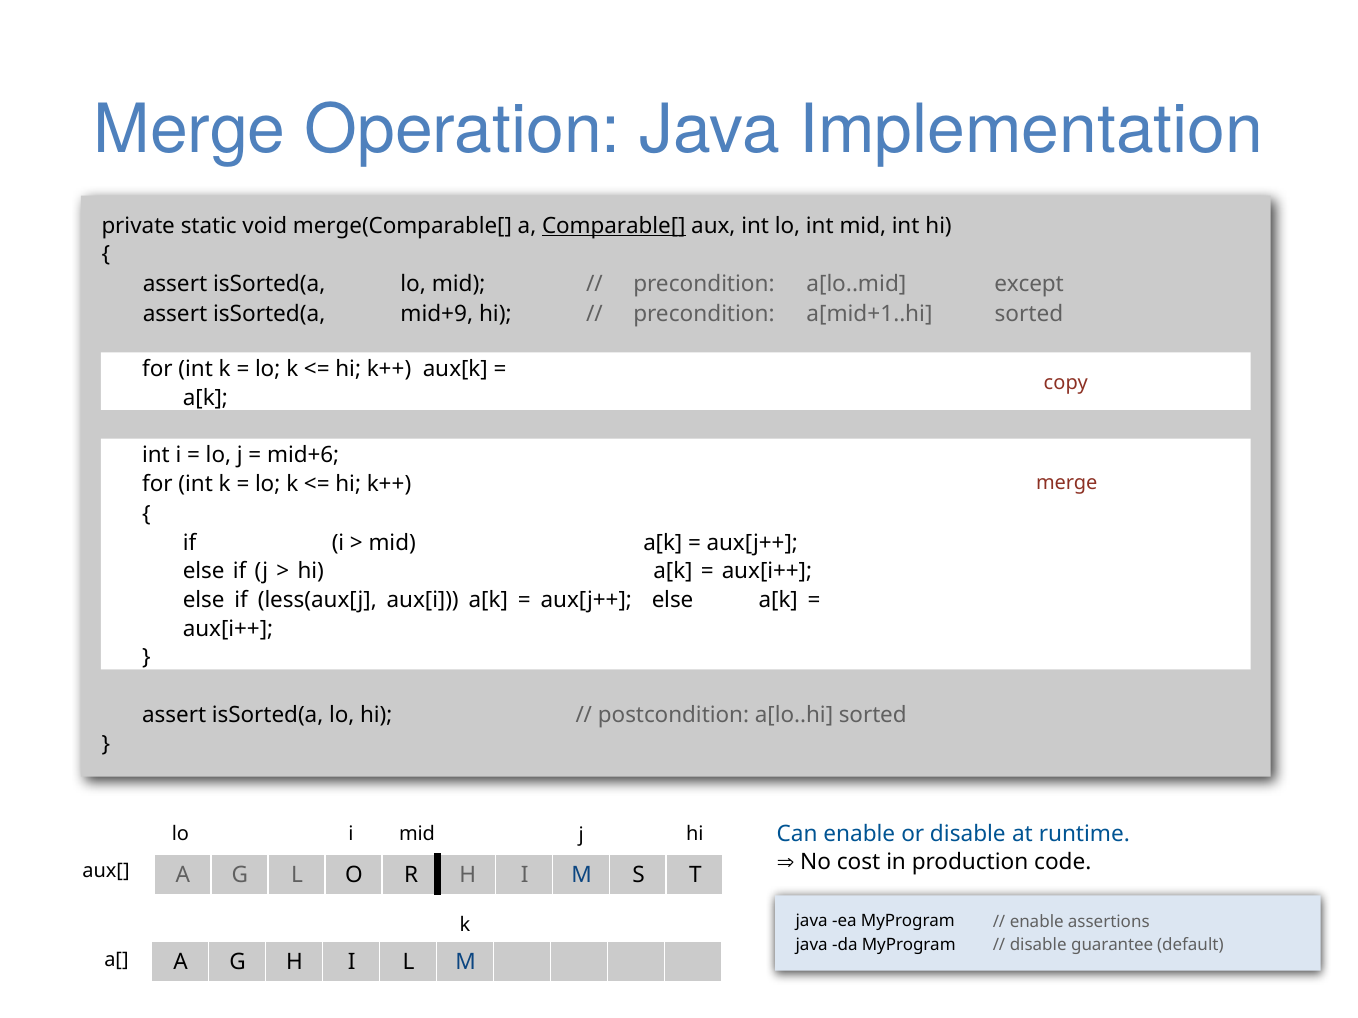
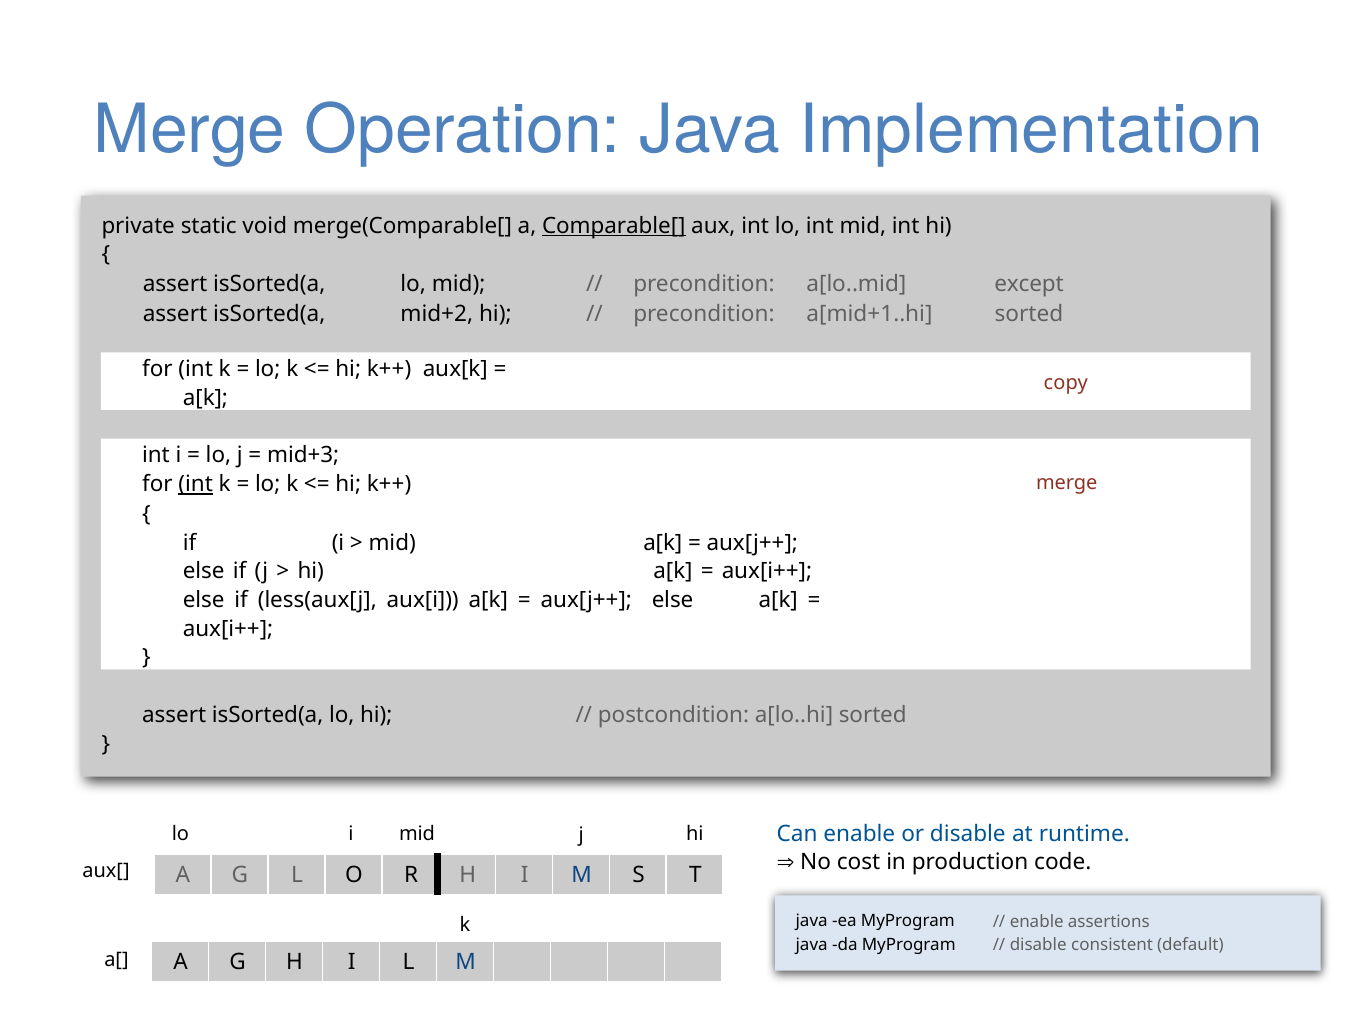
mid+9: mid+9 -> mid+2 (437, 314)
mid+6: mid+6 -> mid+3 (303, 456)
int underline: none -> present (196, 485)
guarantee: guarantee -> consistent (1112, 946)
